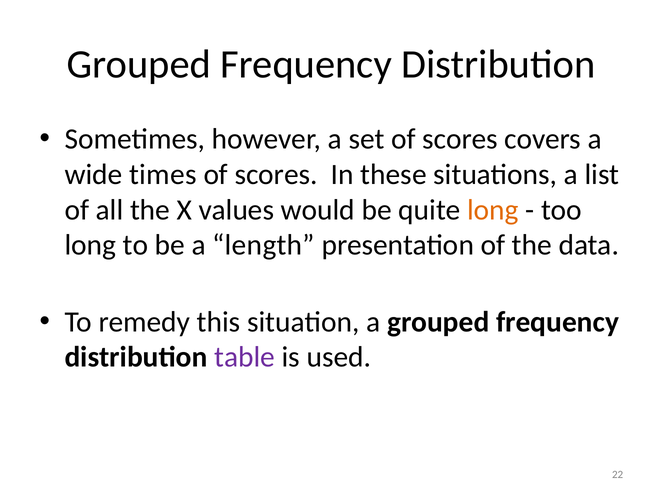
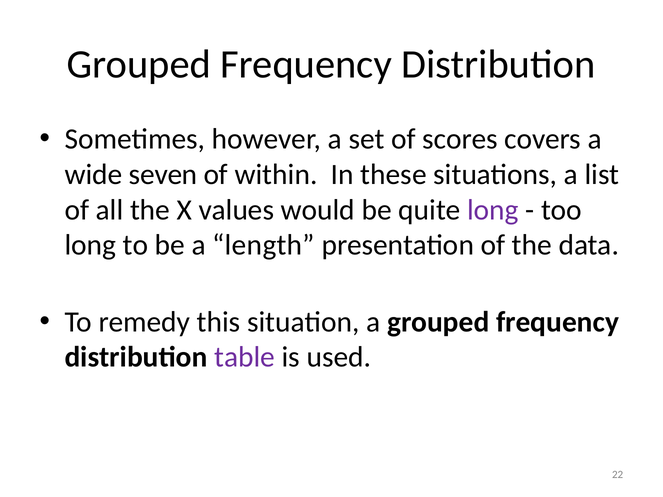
times: times -> seven (163, 175)
scores: scores -> within (276, 175)
long colour: orange -> purple (493, 210)
